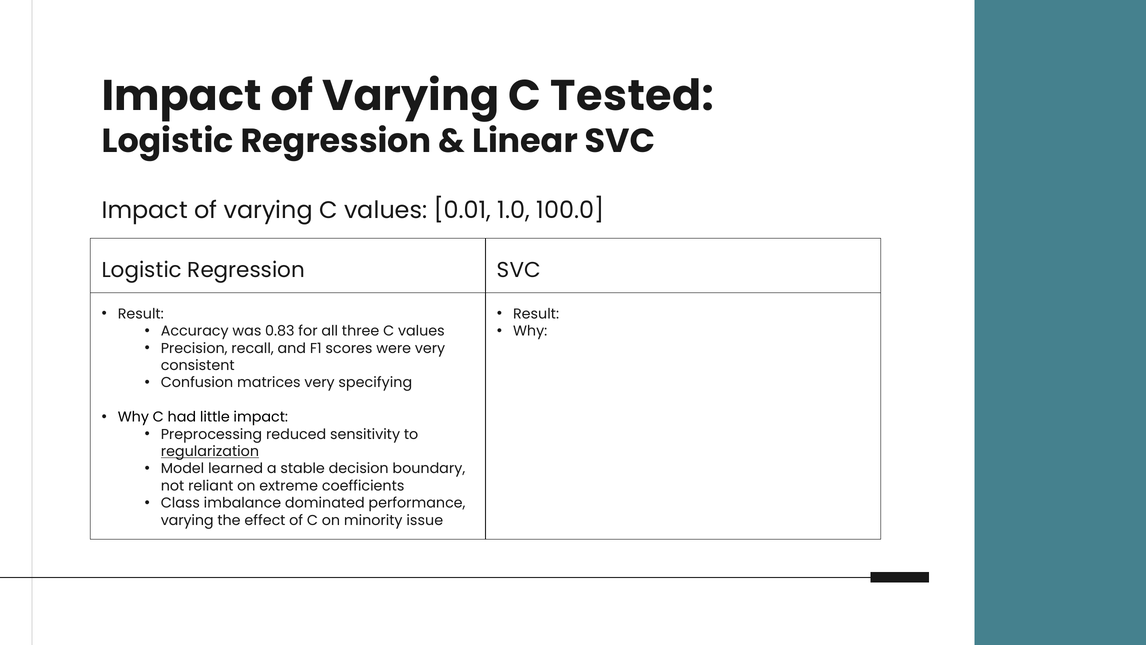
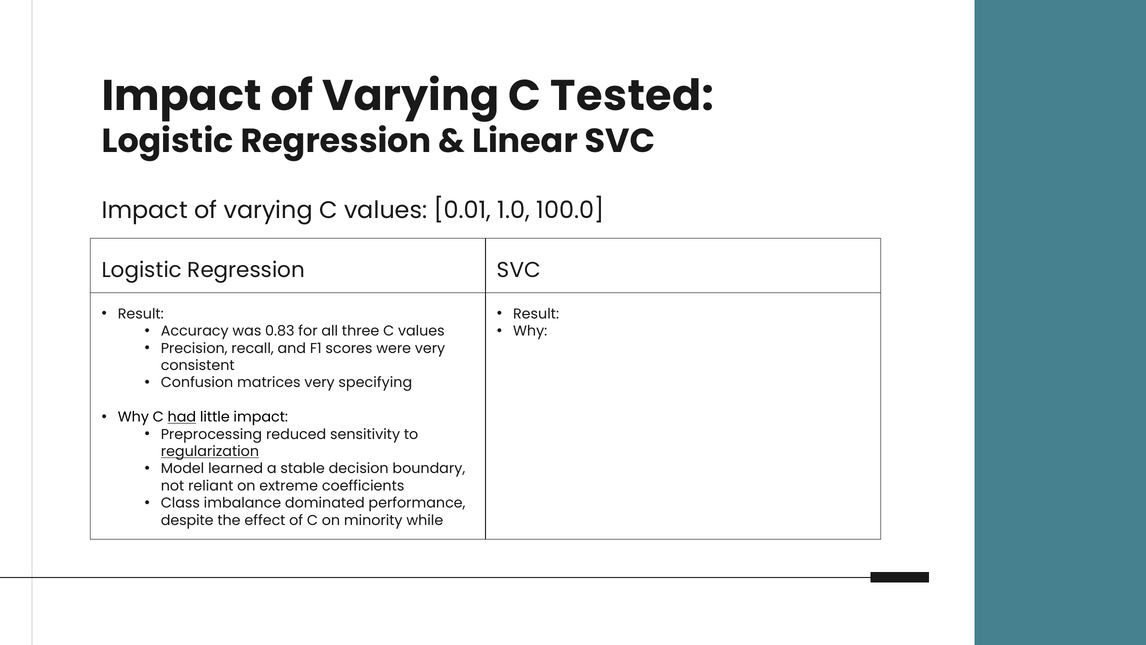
had underline: none -> present (182, 417)
varying: varying -> despite (187, 520)
issue: issue -> while (425, 520)
